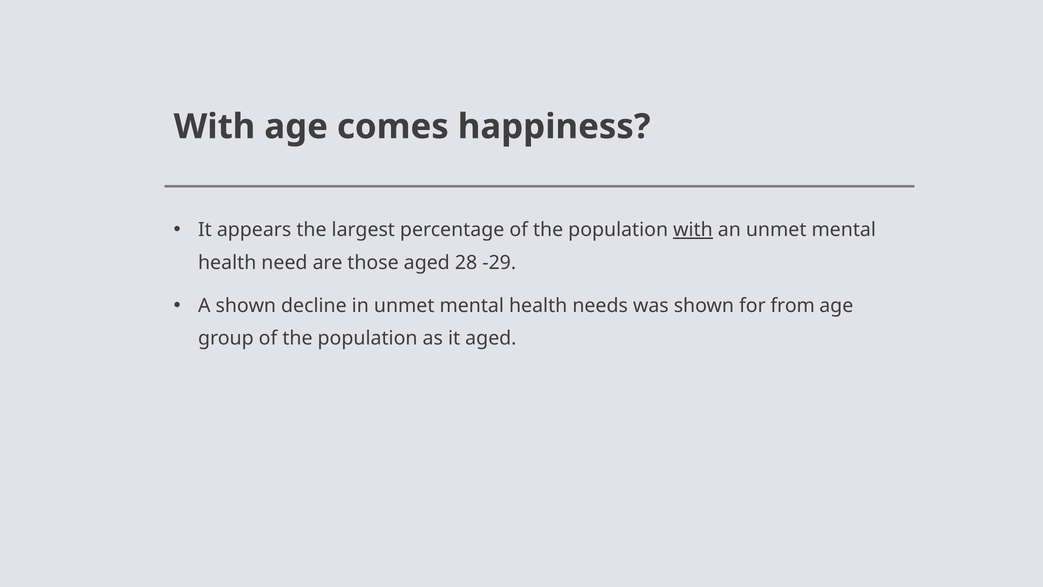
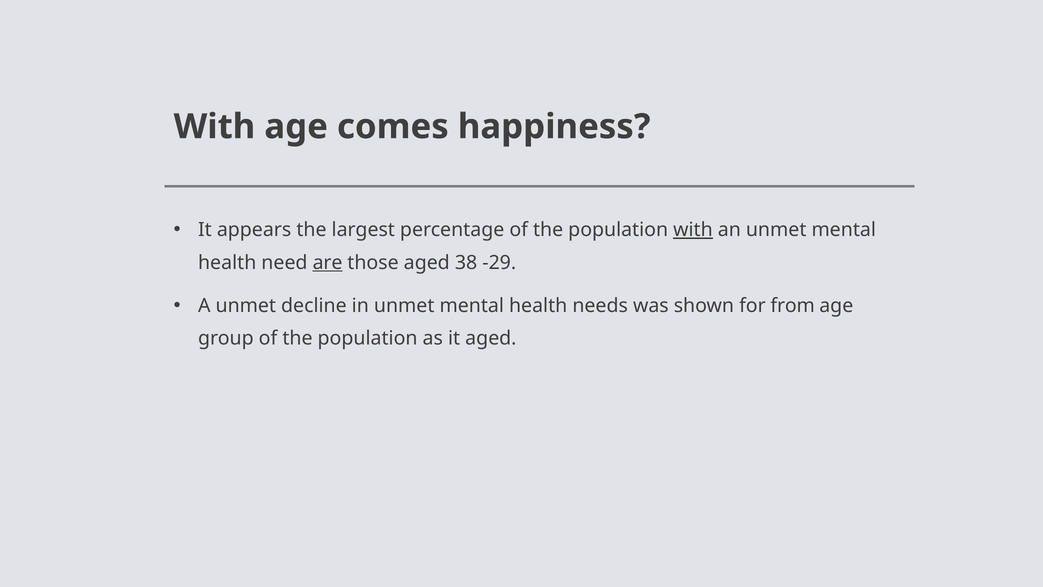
are underline: none -> present (328, 262)
28: 28 -> 38 (466, 262)
A shown: shown -> unmet (246, 305)
